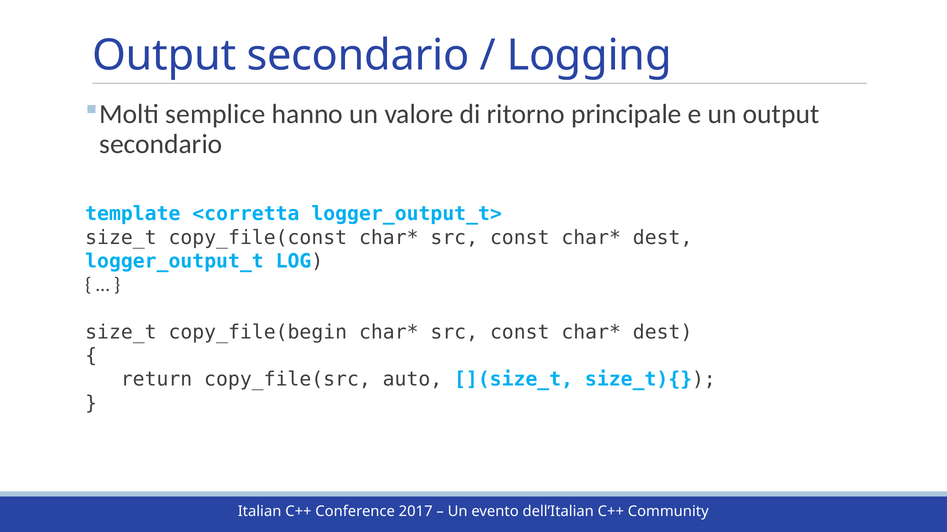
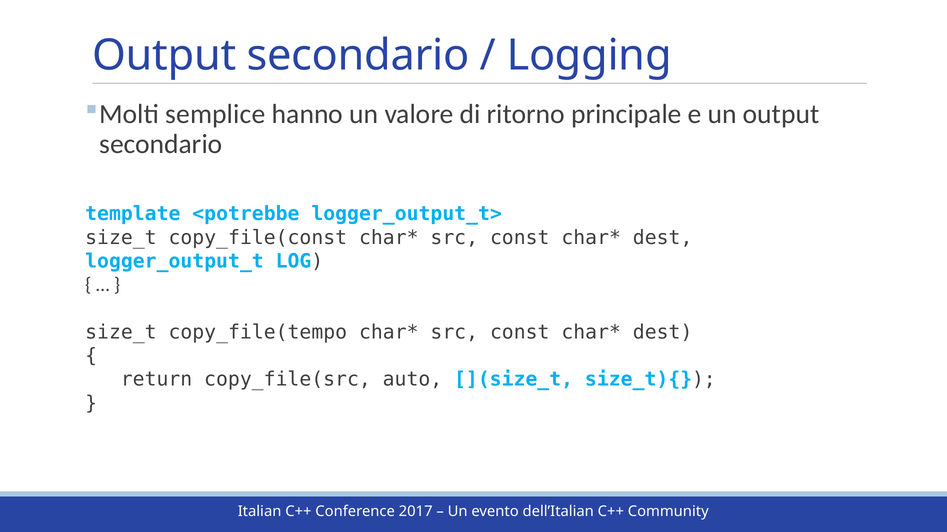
<corretta: <corretta -> <potrebbe (246, 214)
copy_file(begin: copy_file(begin -> copy_file(tempo (258, 333)
